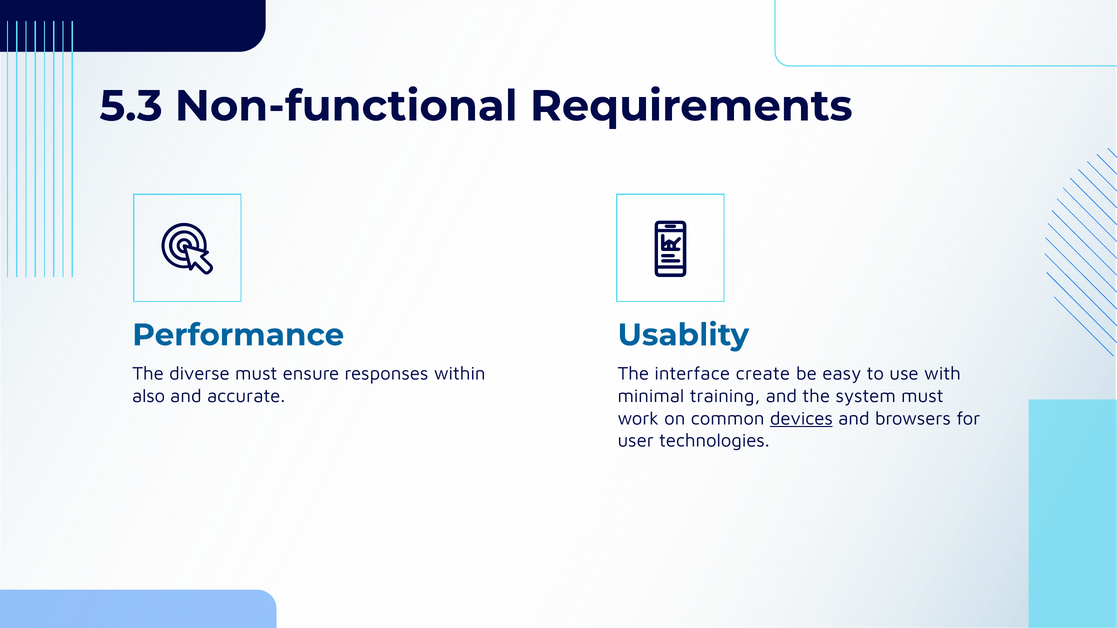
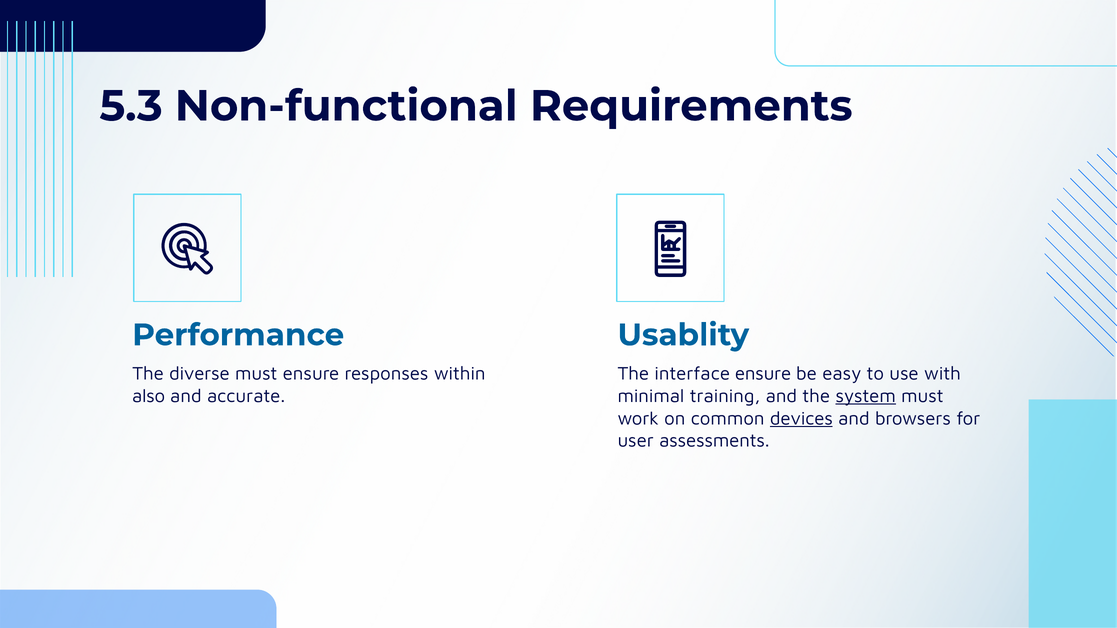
interface create: create -> ensure (763, 374)
system underline: none -> present (866, 396)
technologies: technologies -> assessments (714, 441)
